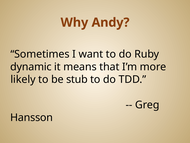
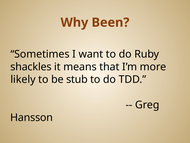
Andy: Andy -> Been (110, 22)
dynamic: dynamic -> shackles (31, 67)
